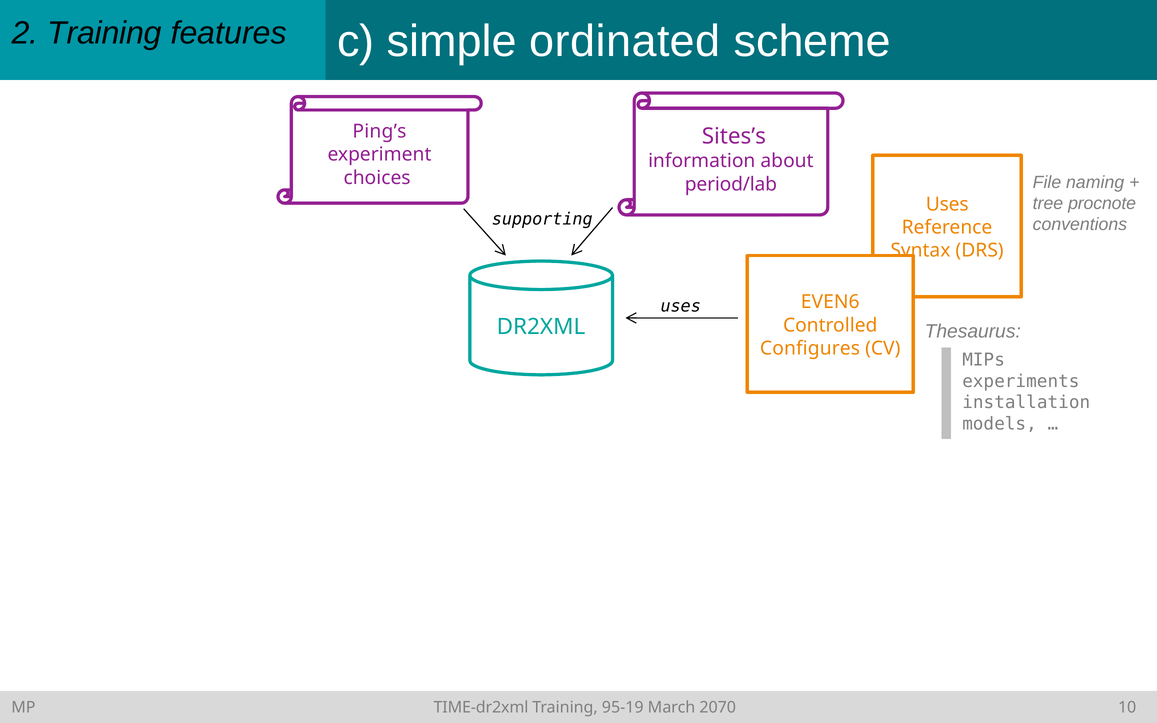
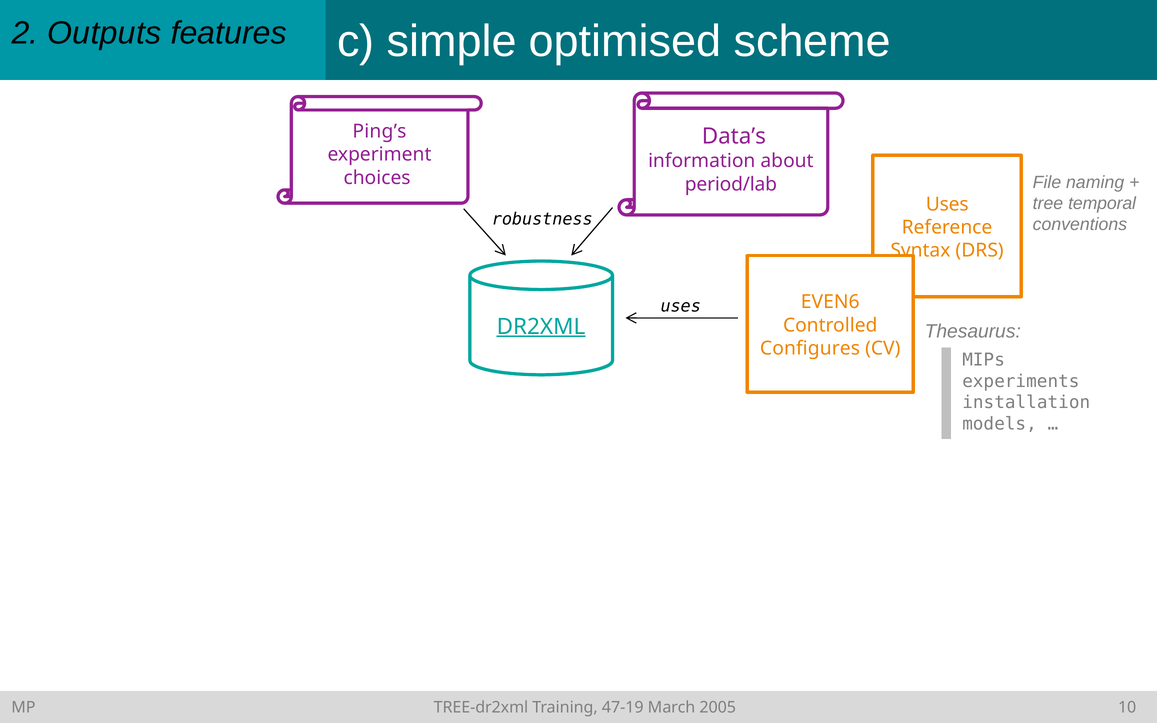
2 Training: Training -> Outputs (104, 33)
ordinated: ordinated -> optimised (625, 42)
Sites’s: Sites’s -> Data’s (734, 136)
procnote: procnote -> temporal (1102, 203)
supporting: supporting -> robustness (542, 219)
DR2XML underline: none -> present (541, 327)
TIME-dr2xml: TIME-dr2xml -> TREE-dr2xml (481, 708)
95-19: 95-19 -> 47-19 (623, 708)
2070: 2070 -> 2005 (718, 708)
